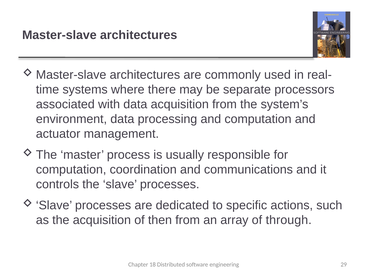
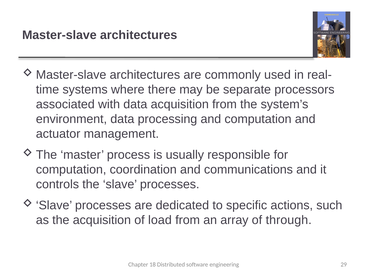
then: then -> load (160, 220)
